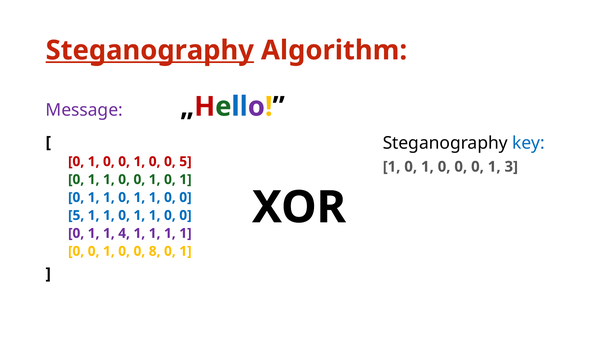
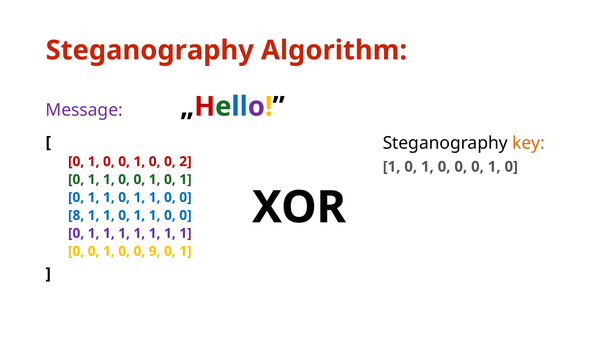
Steganography underline: present -> none (150, 50)
key colour: blue -> orange (529, 143)
5: 5 -> 2 (185, 161)
3: 3 -> 0 (511, 166)
5: 5 -> 8 (76, 215)
0 1 1 4: 4 -> 1 (124, 233)
8: 8 -> 9 (155, 251)
